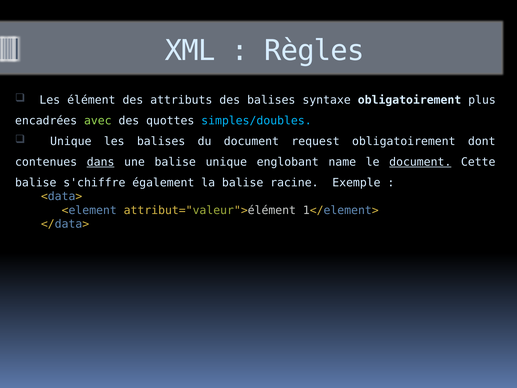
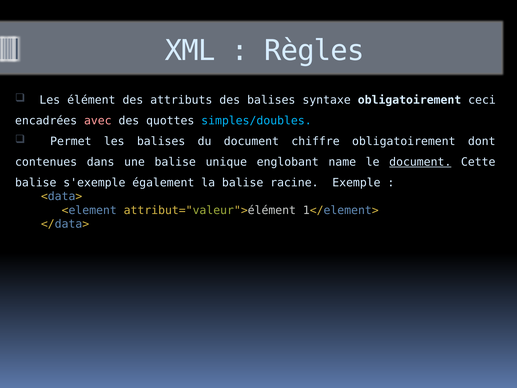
plus: plus -> ceci (482, 100)
avec colour: light green -> pink (98, 121)
Unique: Unique -> Permet (71, 141)
request: request -> chiffre (316, 141)
dans underline: present -> none (101, 162)
s'chiffre: s'chiffre -> s'exemple (94, 183)
